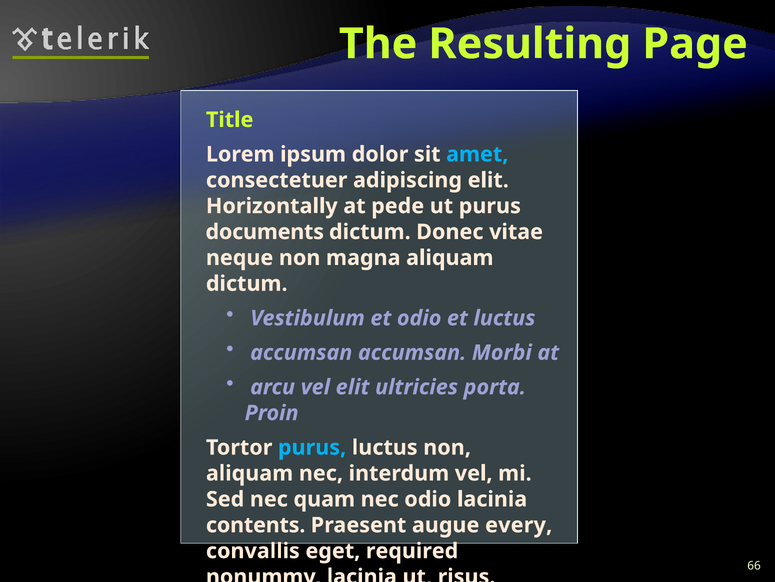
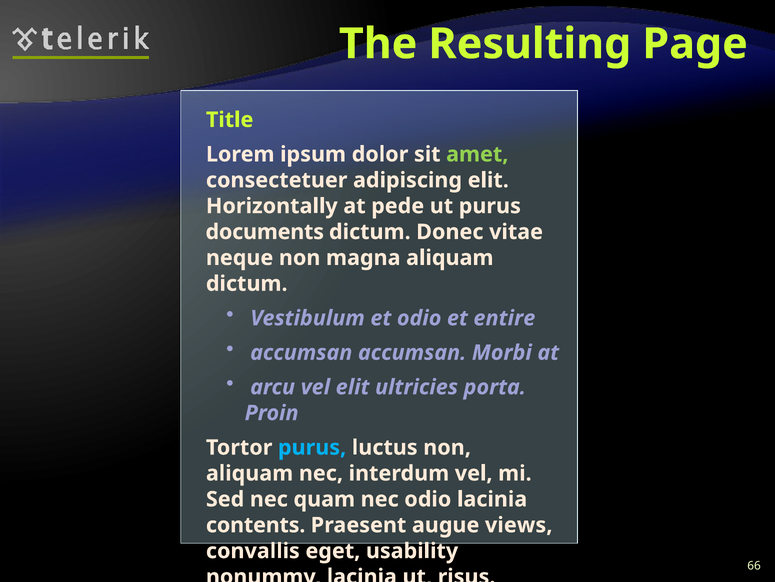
amet colour: light blue -> light green (477, 154)
et luctus: luctus -> entire (504, 318)
every: every -> views (519, 525)
required: required -> usability (412, 550)
